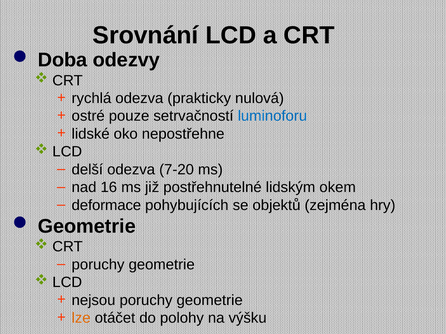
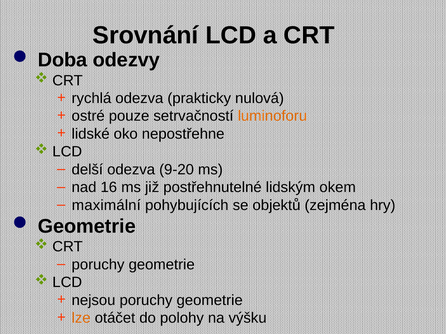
luminoforu colour: blue -> orange (272, 116)
7-20: 7-20 -> 9-20 (177, 170)
deformace: deformace -> maximální (106, 205)
